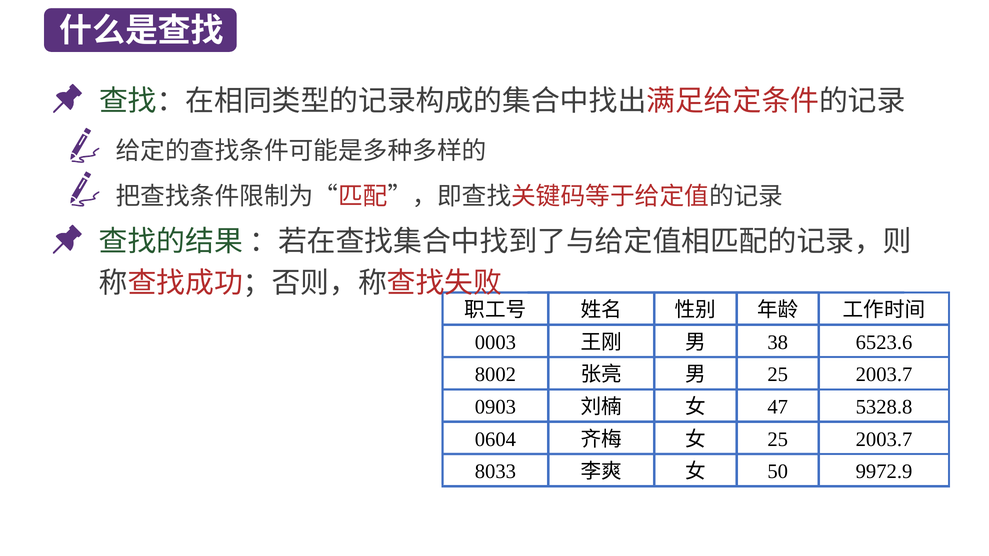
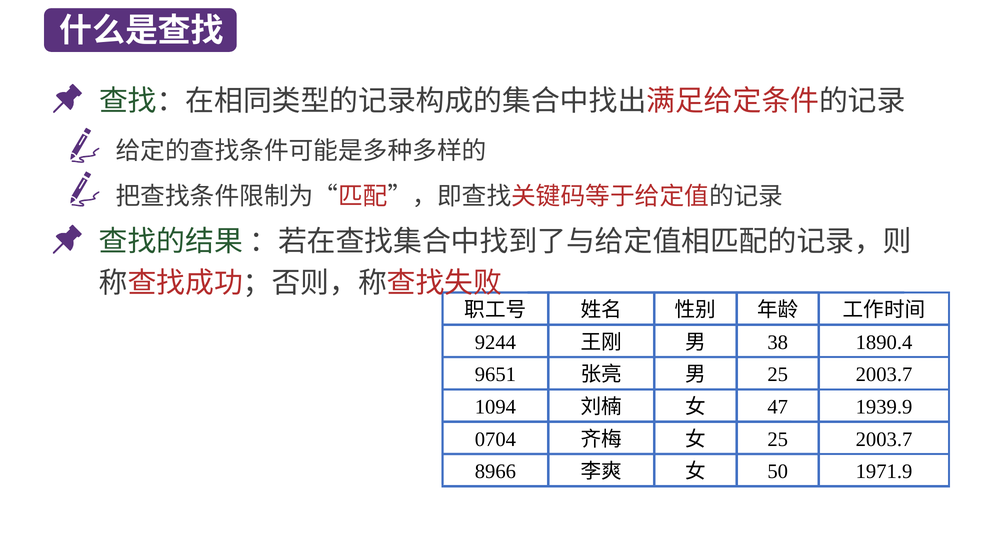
0003: 0003 -> 9244 (495, 343)
6523.6: 6523.6 -> 1890.4 (884, 343)
8002: 8002 -> 9651 (495, 375)
0903: 0903 -> 1094 (495, 407)
5328.8: 5328.8 -> 1939.9 (884, 407)
0604: 0604 -> 0704 (495, 440)
8033: 8033 -> 8966 (495, 472)
9972.9: 9972.9 -> 1971.9 (884, 472)
